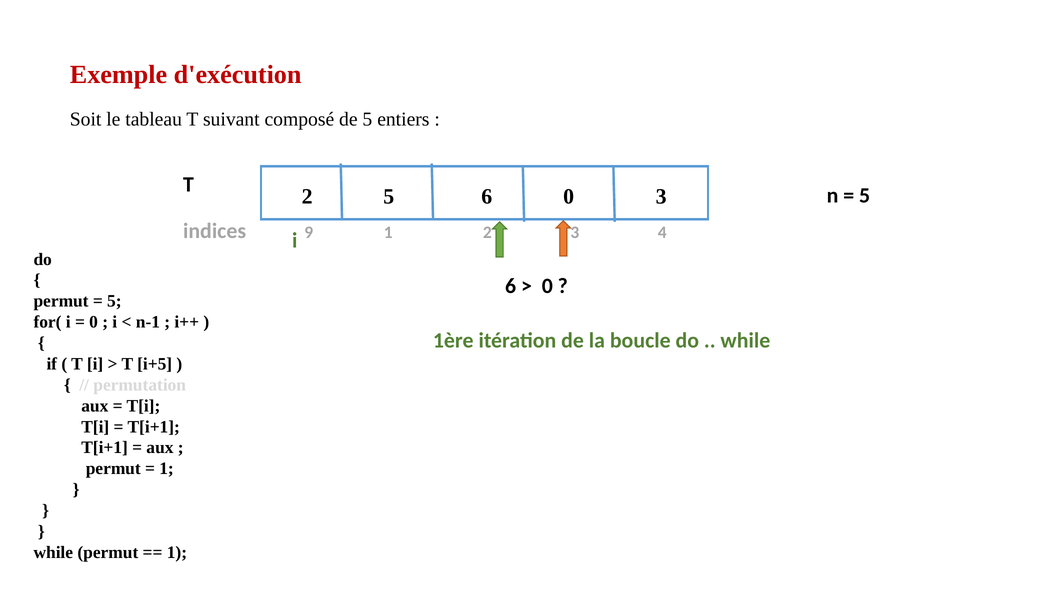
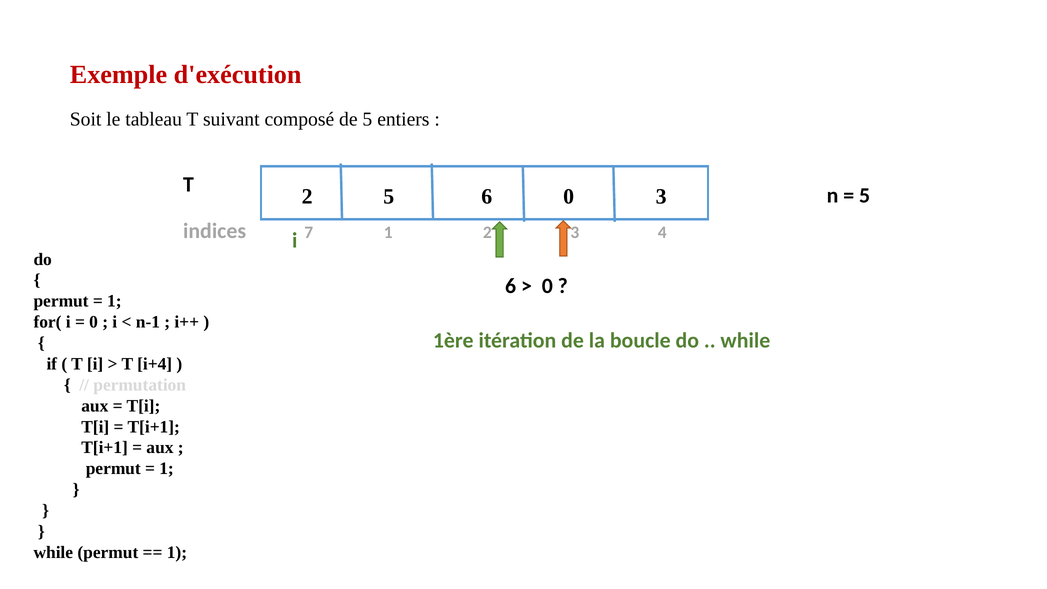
9: 9 -> 7 (309, 232)
5: 5 -> 1 (114, 301)
i+5: i+5 -> i+4 (155, 364)
